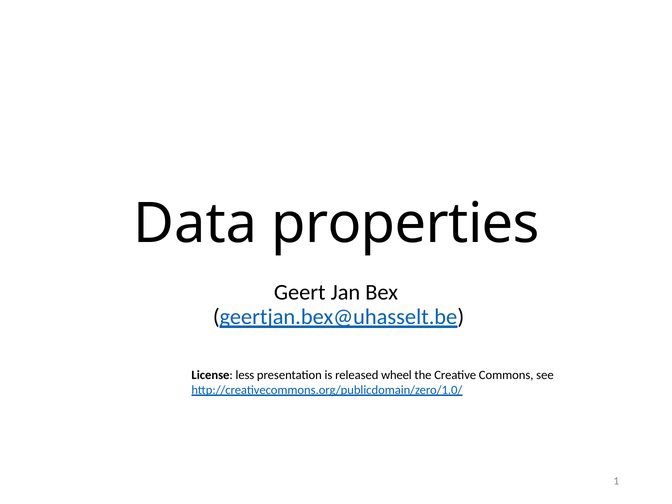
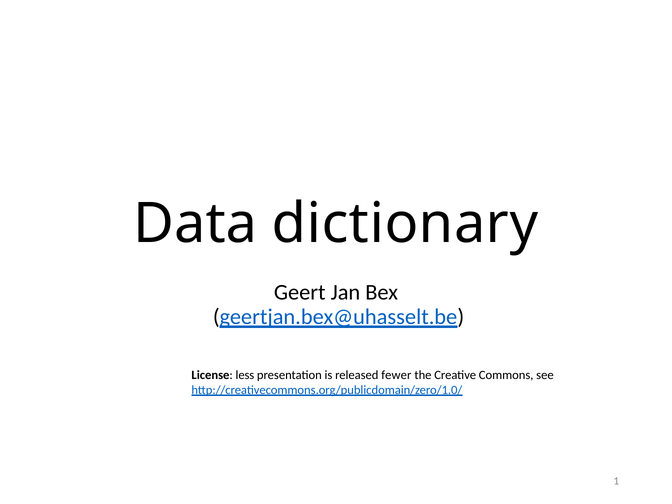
properties: properties -> dictionary (405, 224)
wheel: wheel -> fewer (396, 375)
